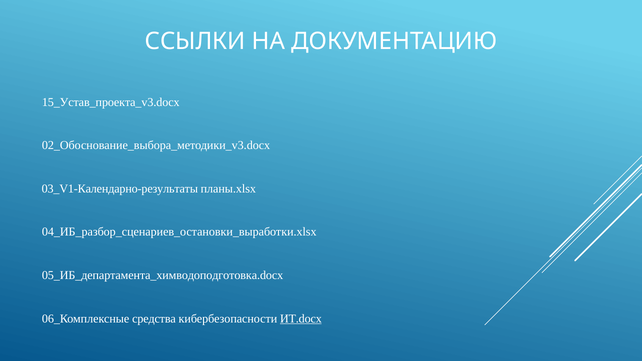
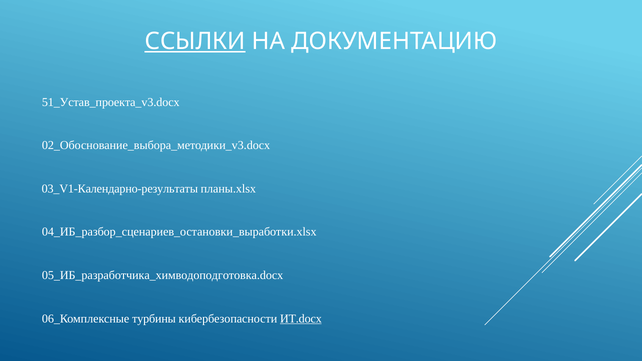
ССЫЛКИ underline: none -> present (195, 41)
15_Устав_проекта_v3.docx: 15_Устав_проекта_v3.docx -> 51_Устав_проекта_v3.docx (111, 102)
05_ИБ_департамента_химводоподготовка.docx: 05_ИБ_департамента_химводоподготовка.docx -> 05_ИБ_разработчика_химводоподготовка.docx (163, 275)
средства: средства -> турбины (154, 319)
